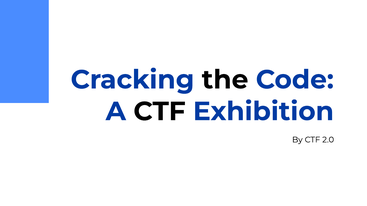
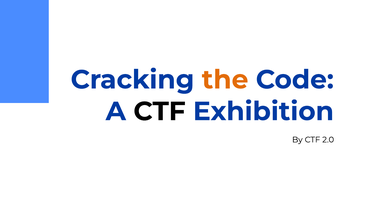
the colour: black -> orange (225, 80)
